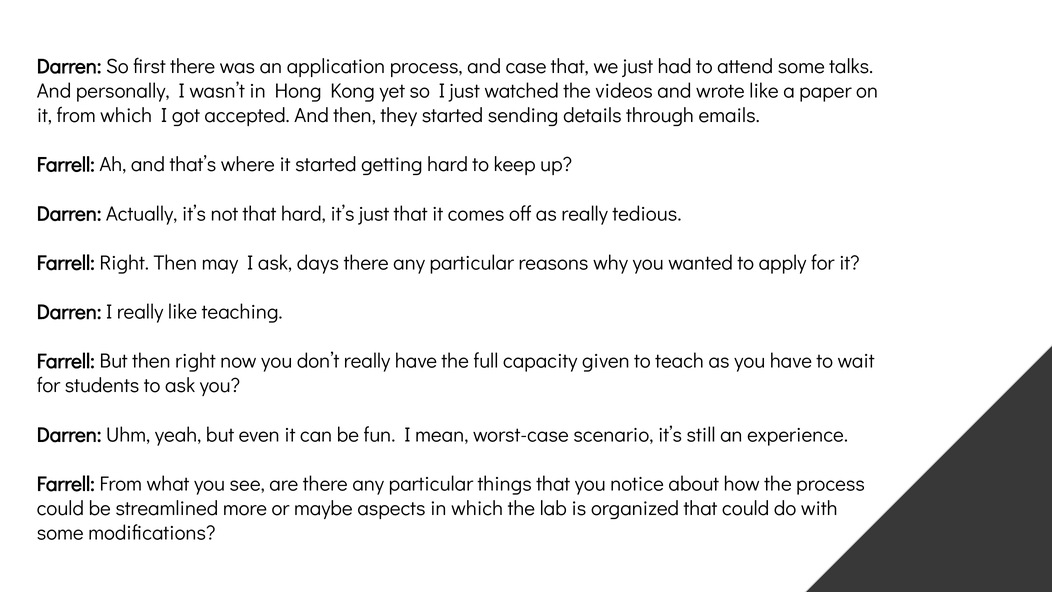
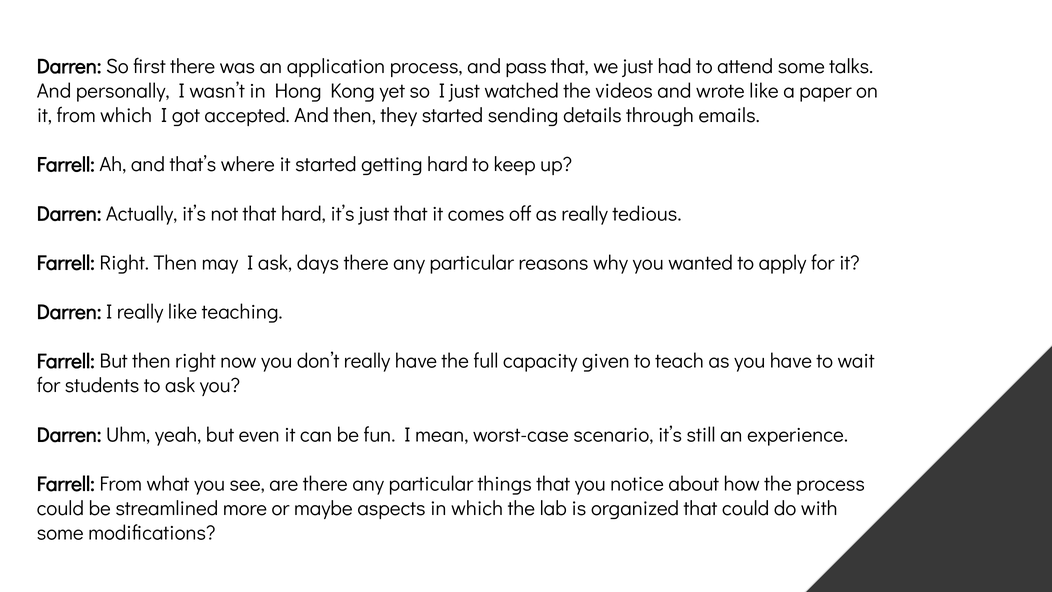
case: case -> pass (526, 66)
